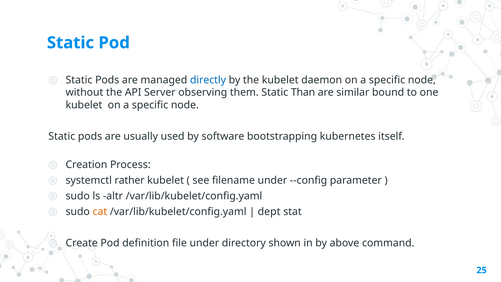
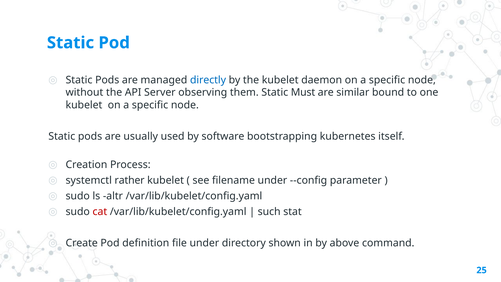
Than: Than -> Must (303, 92)
cat colour: orange -> red (100, 211)
dept: dept -> such (269, 211)
